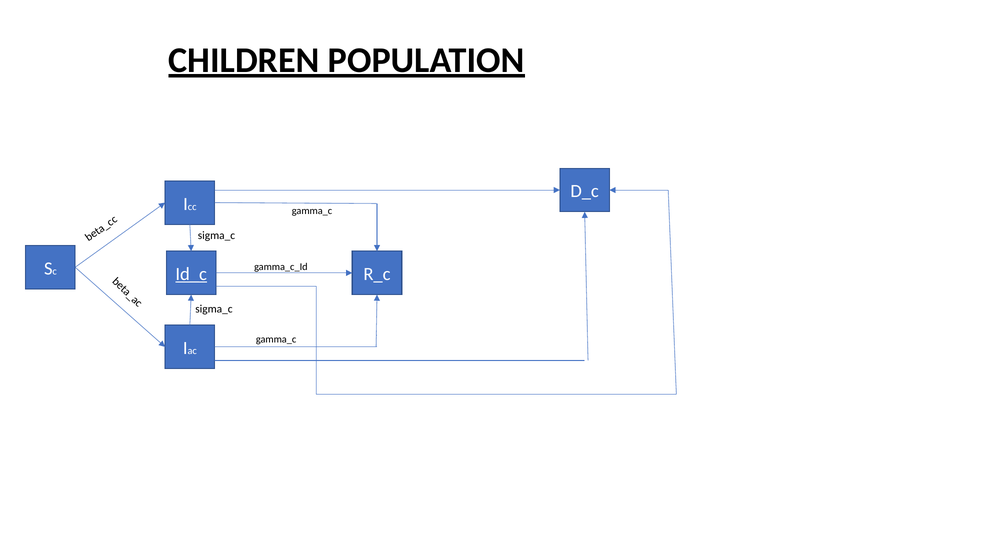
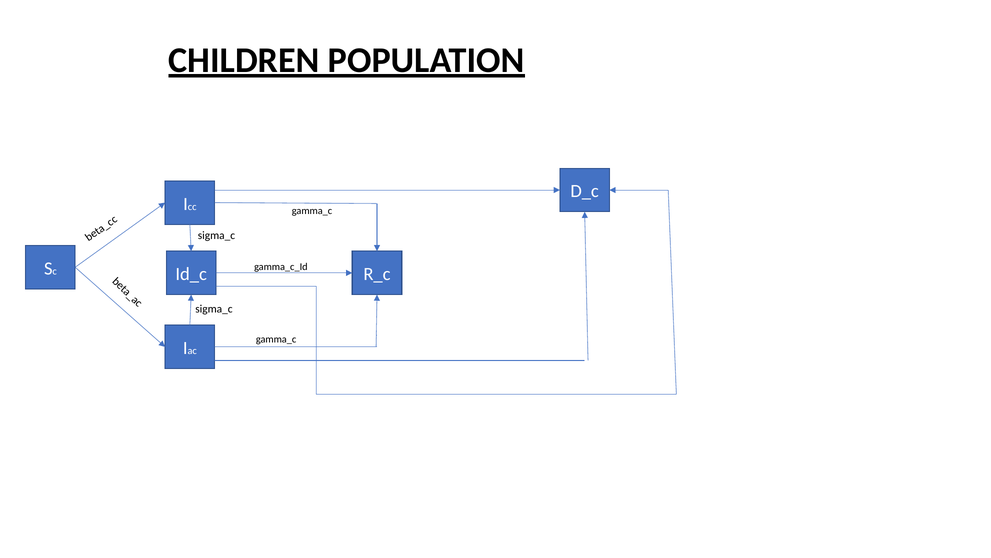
Id_c underline: present -> none (191, 274)
